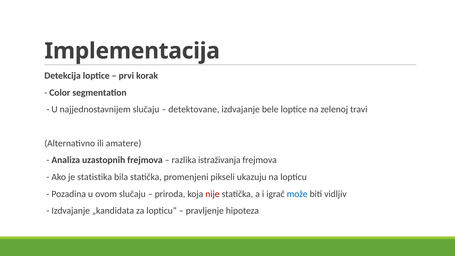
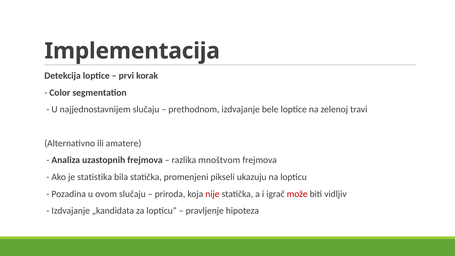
detektovane: detektovane -> prethodnom (194, 109)
istraživanja: istraživanja -> mnoštvom (219, 160)
može colour: blue -> red (297, 194)
